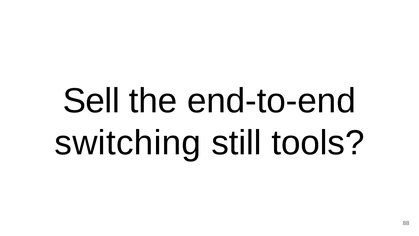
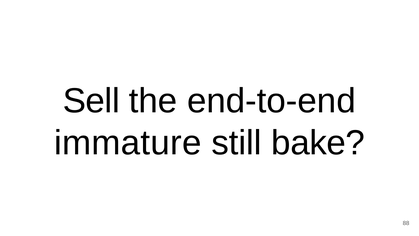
switching: switching -> immature (128, 143)
tools: tools -> bake (318, 143)
